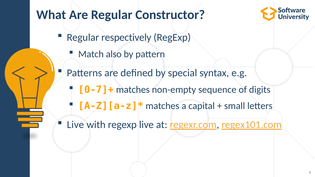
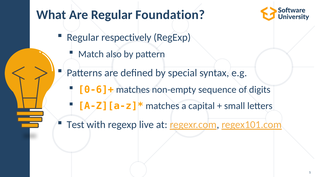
Constructor: Constructor -> Foundation (170, 15)
0-7]+: 0-7]+ -> 0-6]+ (96, 90)
Live: Live -> Test (76, 125)
